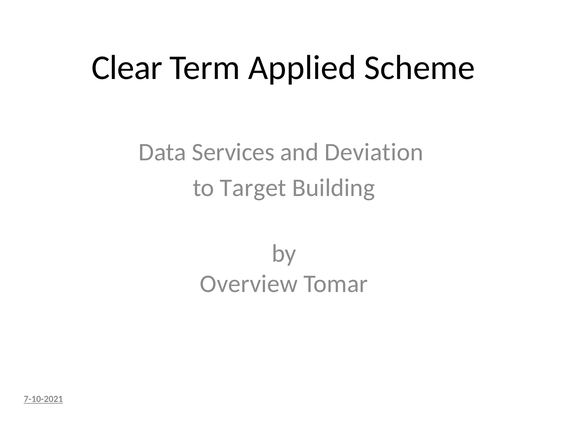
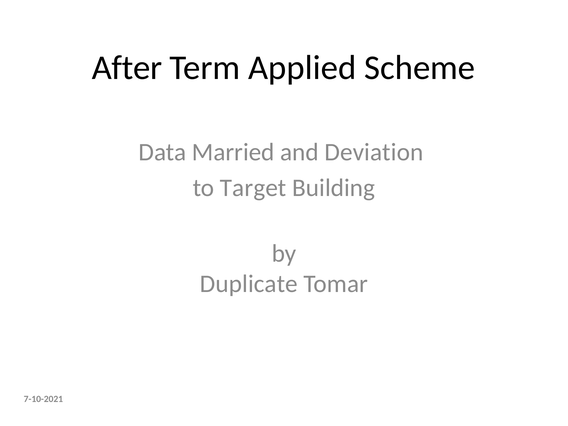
Clear: Clear -> After (127, 68)
Services: Services -> Married (233, 152)
Overview: Overview -> Duplicate (249, 284)
7-10-2021 underline: present -> none (43, 399)
